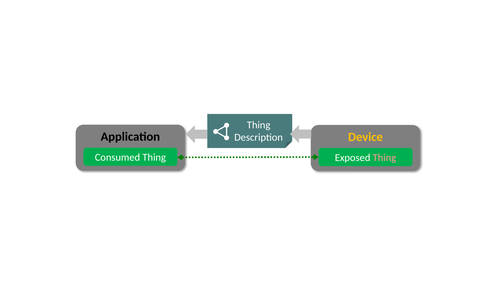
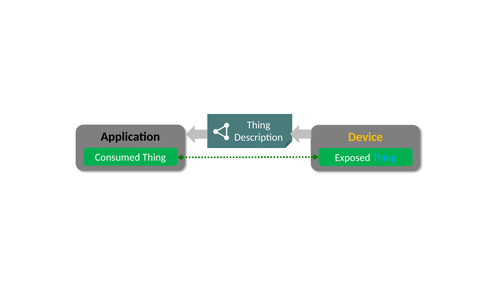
Thing colour: pink -> light blue (384, 158)
